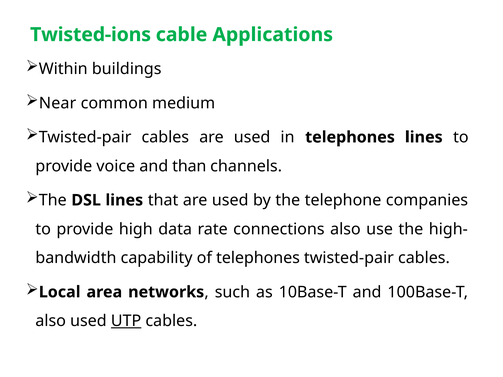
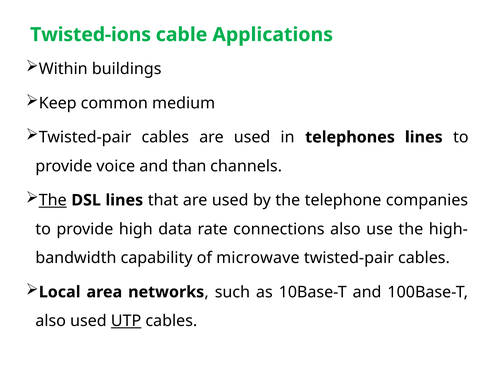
Near: Near -> Keep (58, 103)
The underline: none -> present (53, 200)
of telephones: telephones -> microwave (258, 258)
